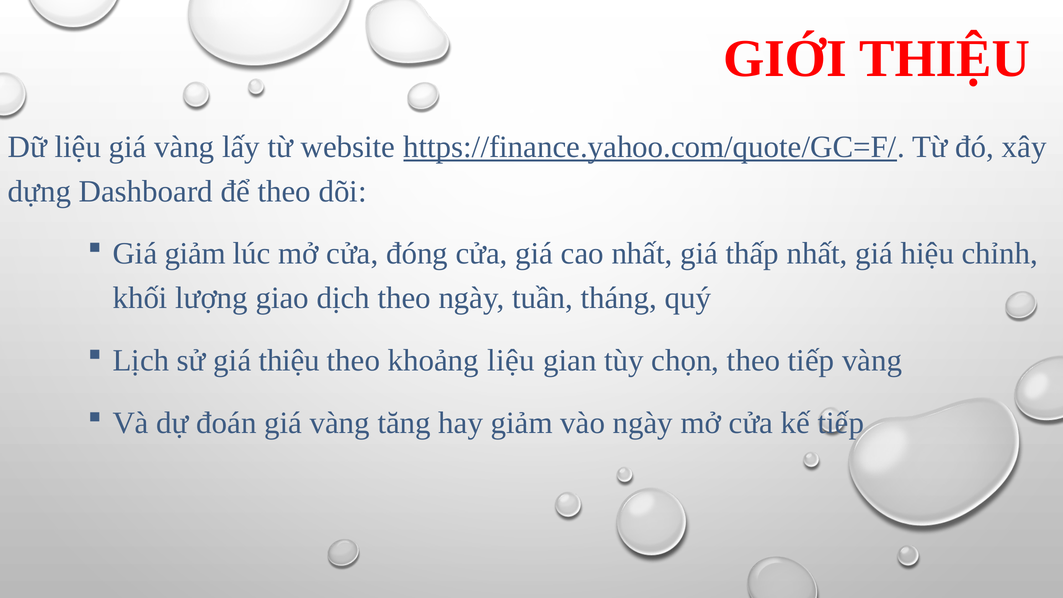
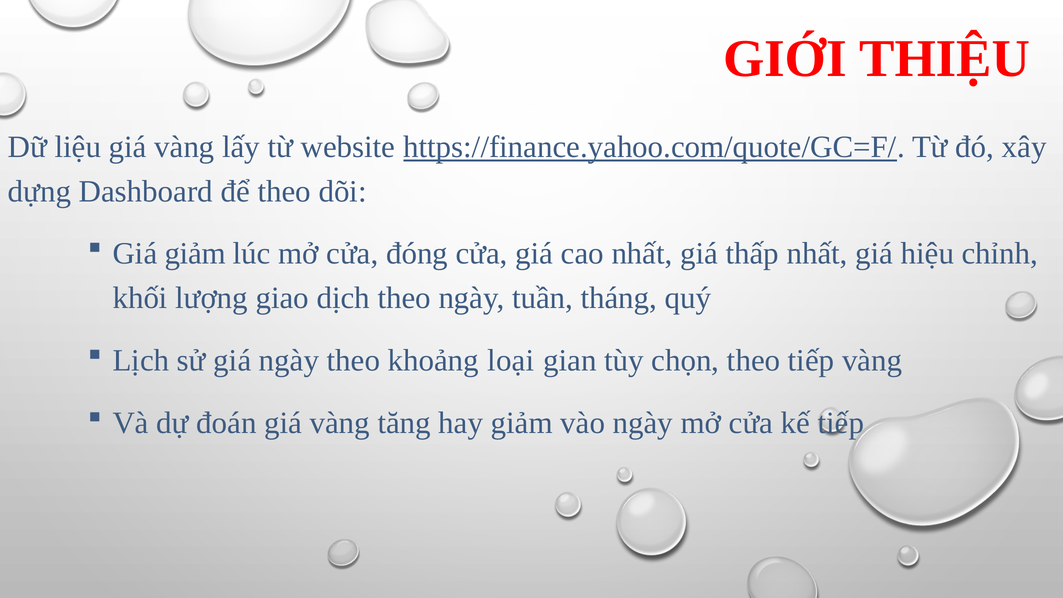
giá thiệu: thiệu -> ngày (289, 360)
khoảng liệu: liệu -> loại (511, 360)
